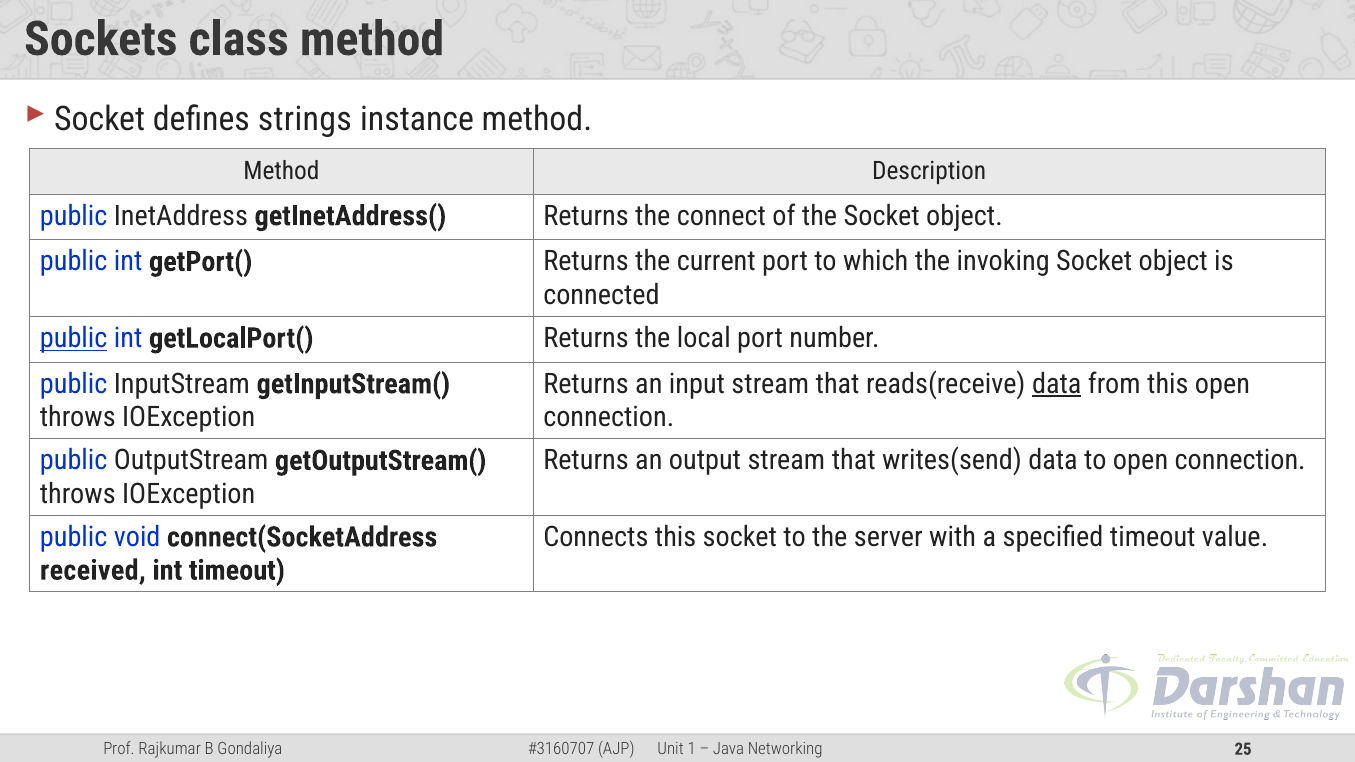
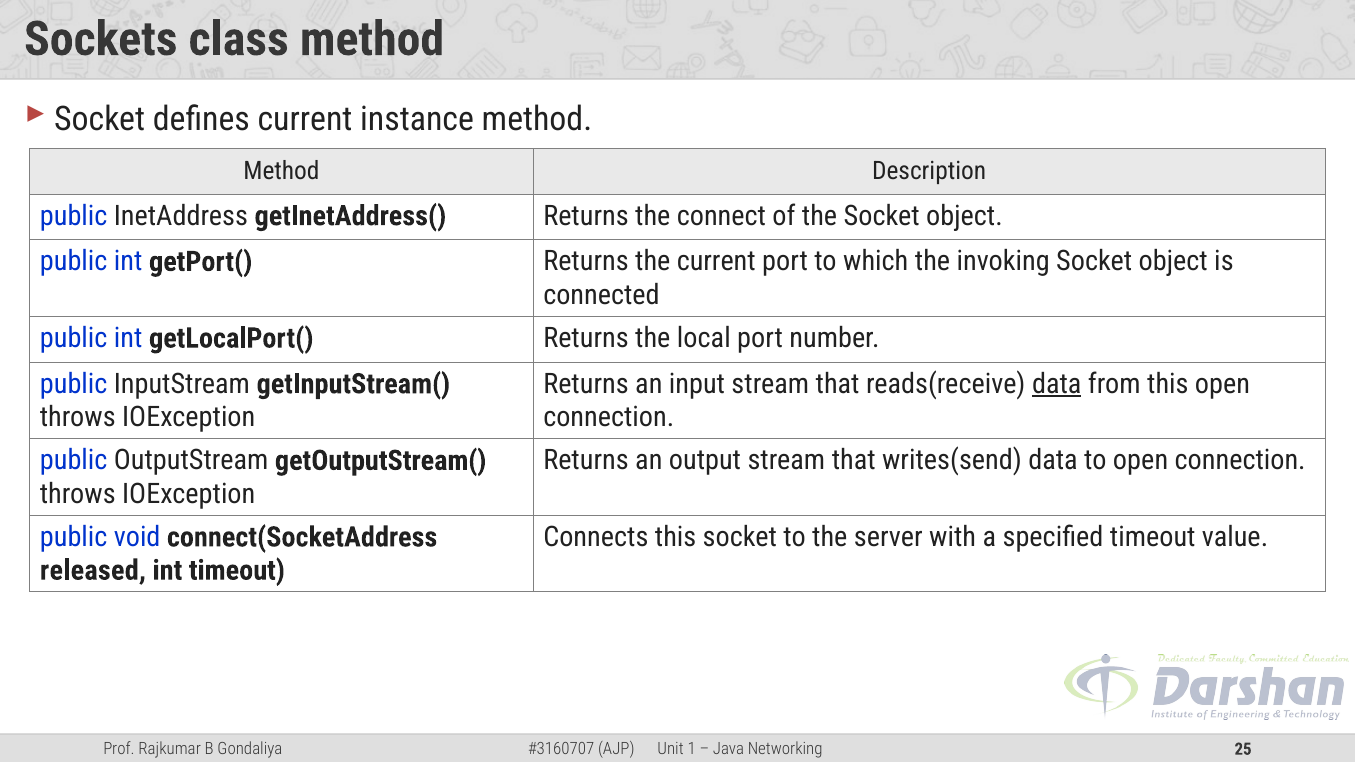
defines strings: strings -> current (305, 119)
public underline: present -> none (74, 338)
received: received -> released (93, 570)
